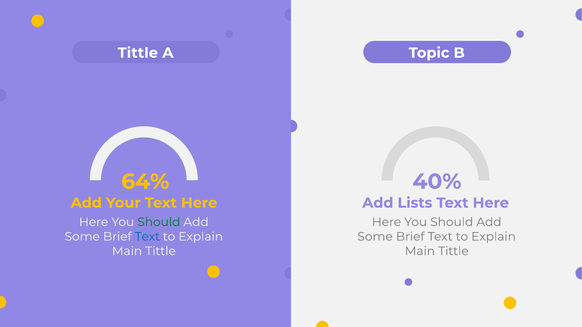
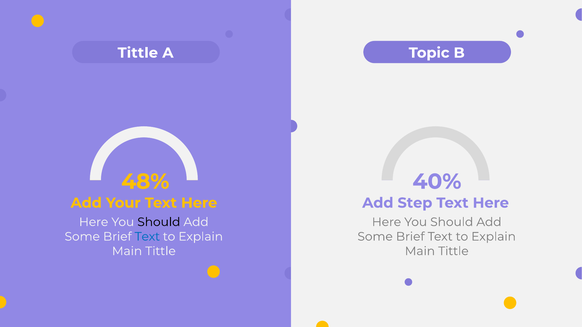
64%: 64% -> 48% (145, 182)
Lists: Lists -> Step (415, 203)
Should colour: green -> black (159, 222)
